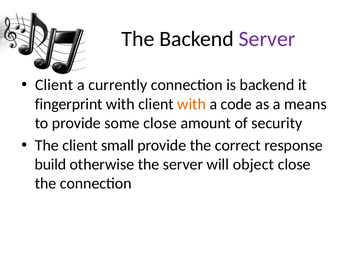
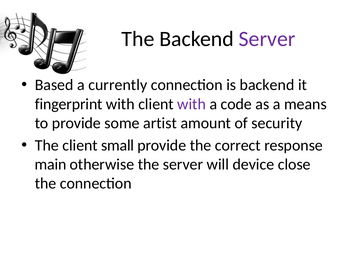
Client: Client -> Based (54, 85)
with colour: orange -> purple (192, 104)
some close: close -> artist (160, 123)
build: build -> main (50, 164)
object: object -> device (253, 164)
